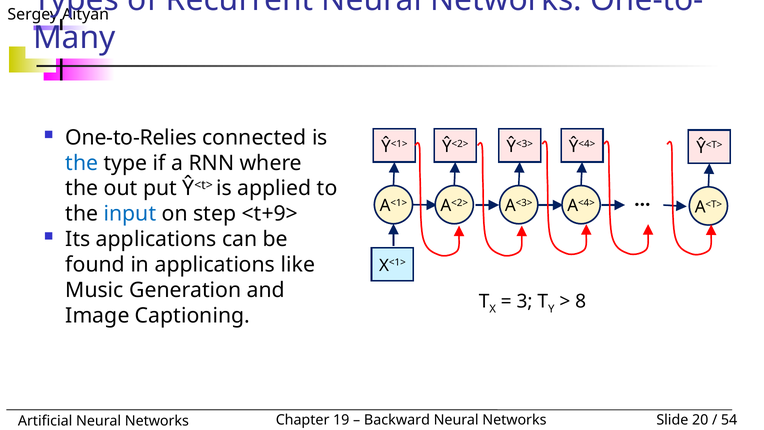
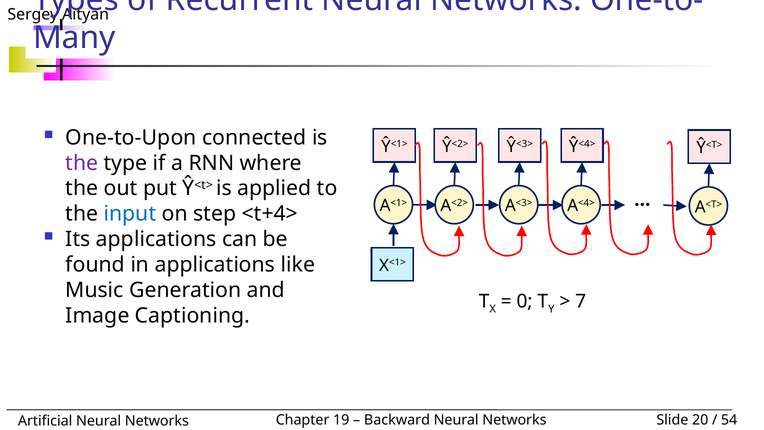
One-to-Relies: One-to-Relies -> One-to-Upon (131, 137)
the colour: blue -> purple (82, 163)
<t+9>: <t+9> -> <t+4> (270, 214)
3: 3 -> 0 (525, 301)
8: 8 -> 7 (581, 301)
